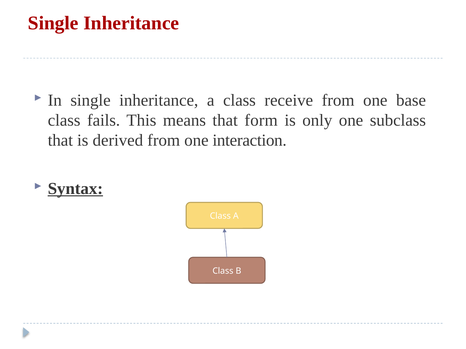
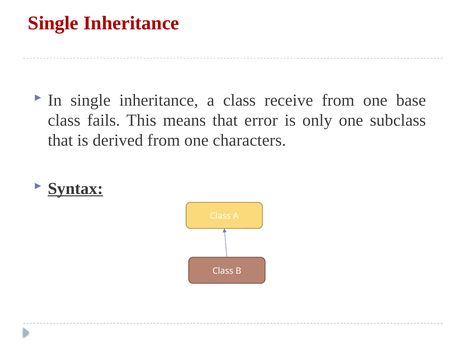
form: form -> error (261, 120)
interaction: interaction -> characters (249, 141)
